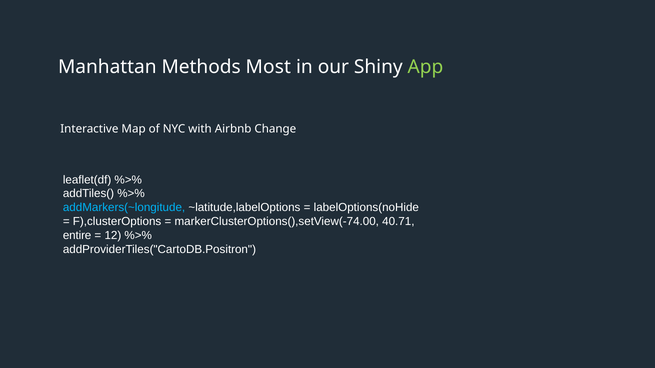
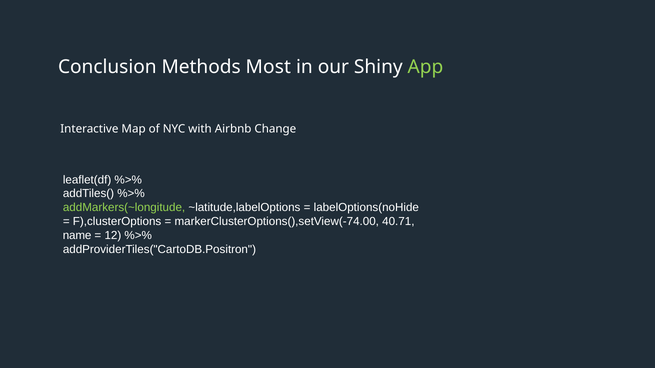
Manhattan: Manhattan -> Conclusion (107, 67)
addMarkers(~longitude colour: light blue -> light green (124, 208)
entire: entire -> name (77, 236)
